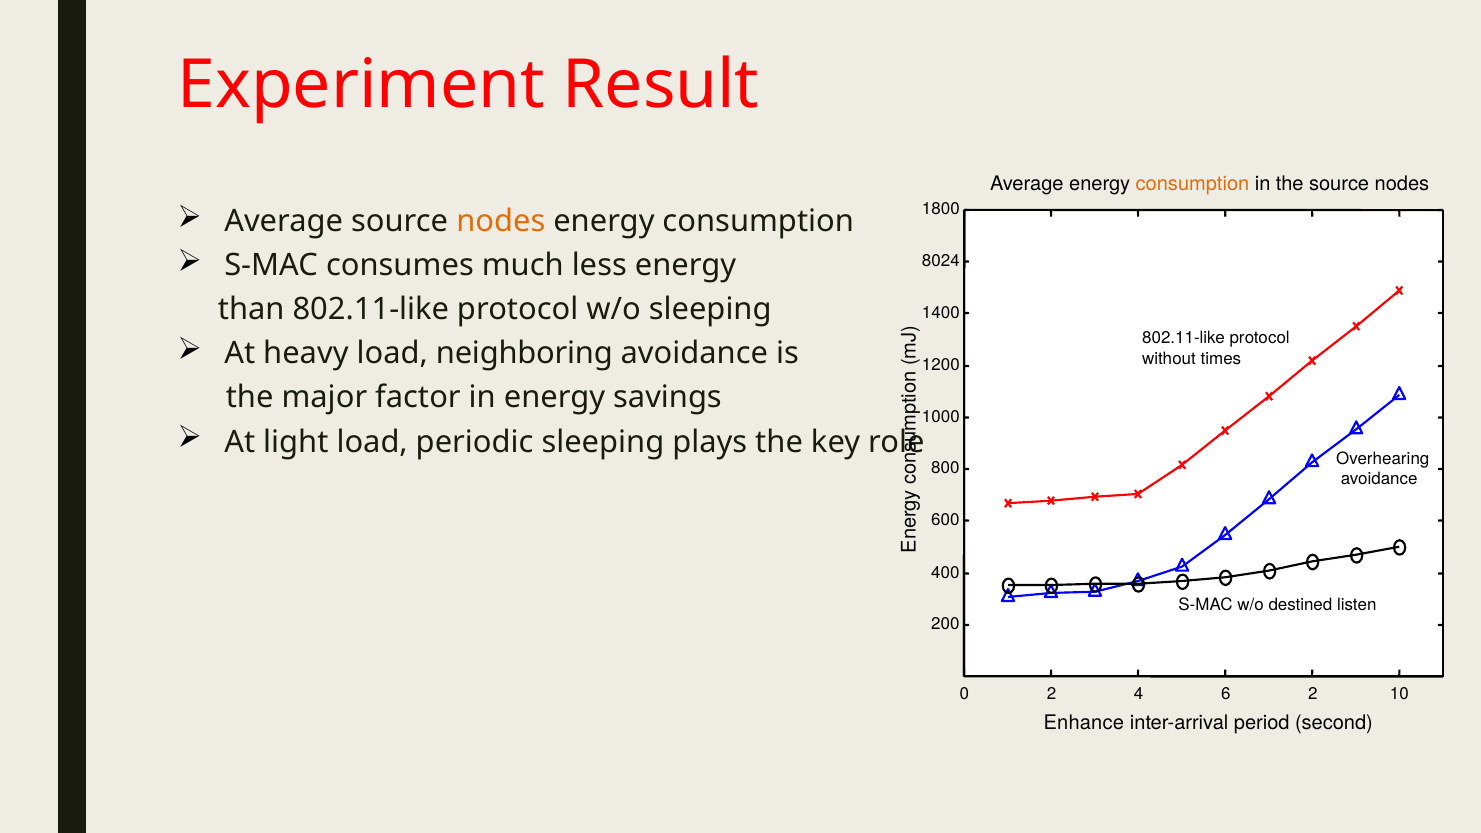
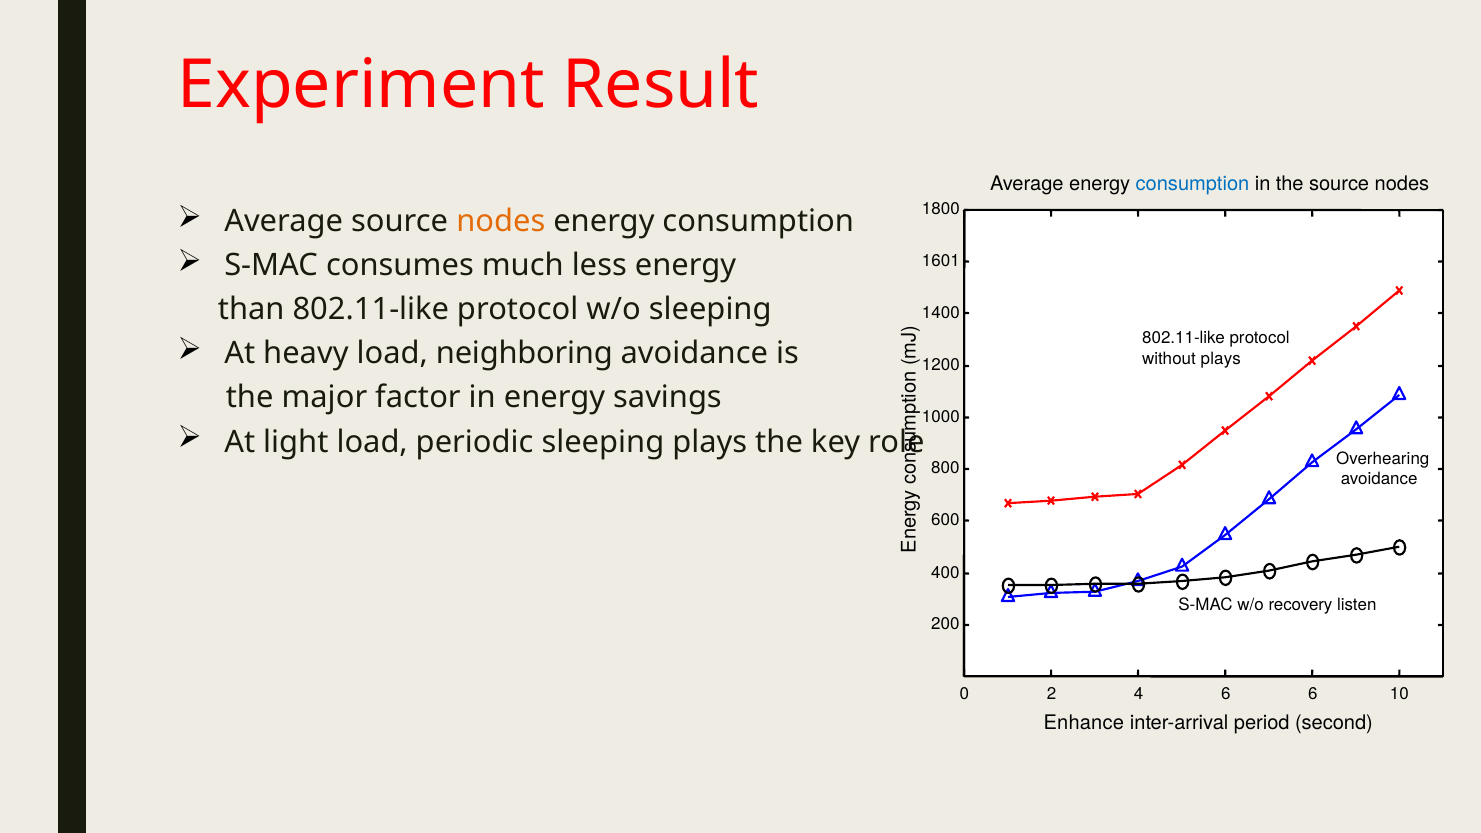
consumption colour: orange -> blue (1192, 184)
8024: 8024 -> 1601 (941, 261)
without times: times -> plays (1221, 359)
destined: destined -> recovery (1300, 605)
6 2: 2 -> 6 (1313, 694)
